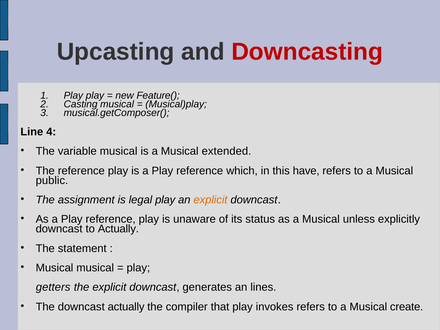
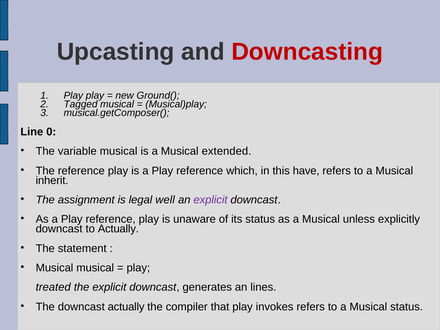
Feature(: Feature( -> Ground( (158, 96)
Casting: Casting -> Tagged (81, 104)
4: 4 -> 0 (51, 132)
public: public -> inherit (52, 180)
legal play: play -> well (165, 200)
explicit colour: orange -> purple (211, 200)
getters: getters -> treated (53, 287)
Musical create: create -> status (407, 307)
